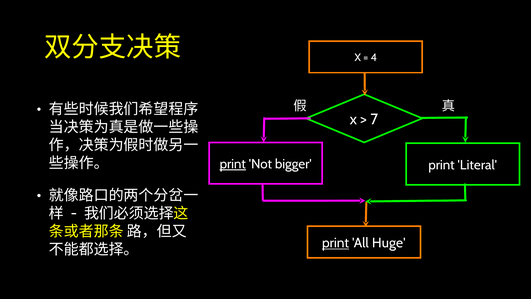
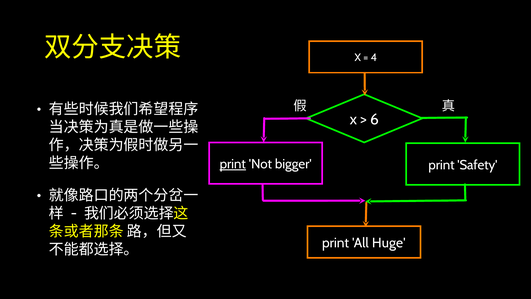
7: 7 -> 6 (375, 119)
Literal: Literal -> Safety (477, 165)
print underline: present -> none (336, 243)
